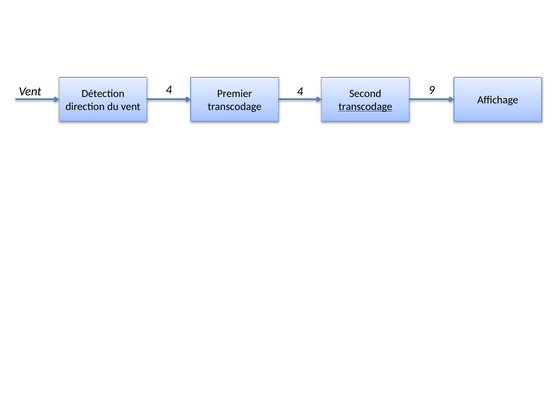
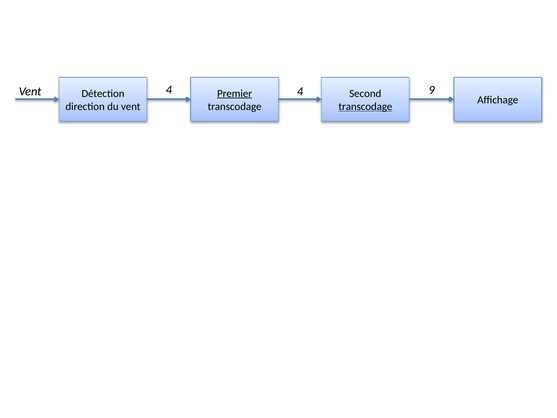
Premier underline: none -> present (235, 93)
